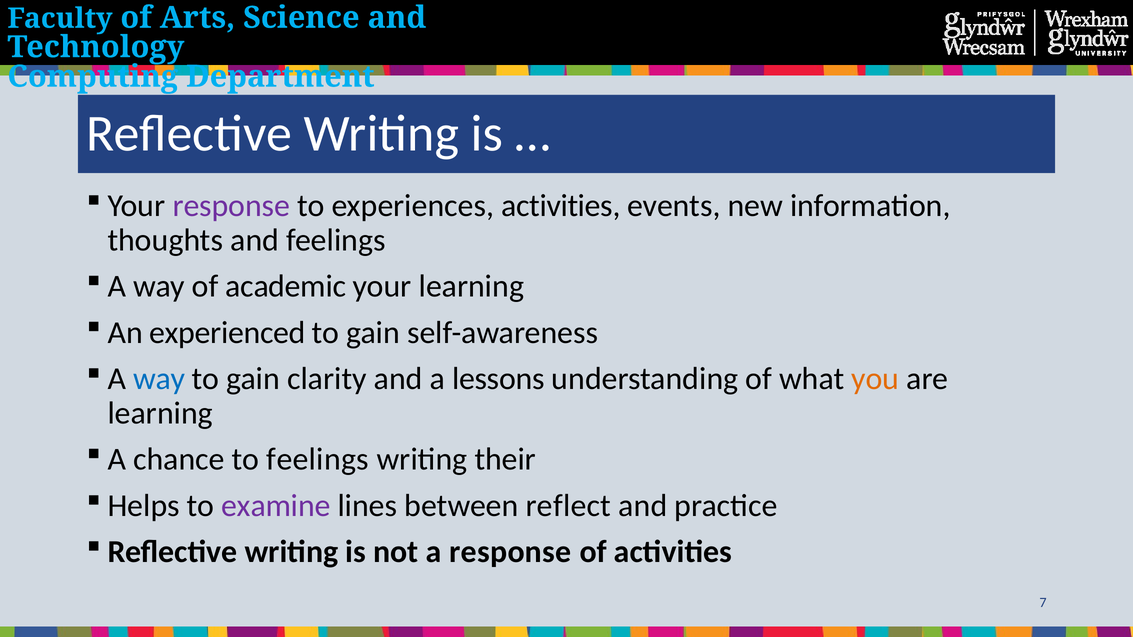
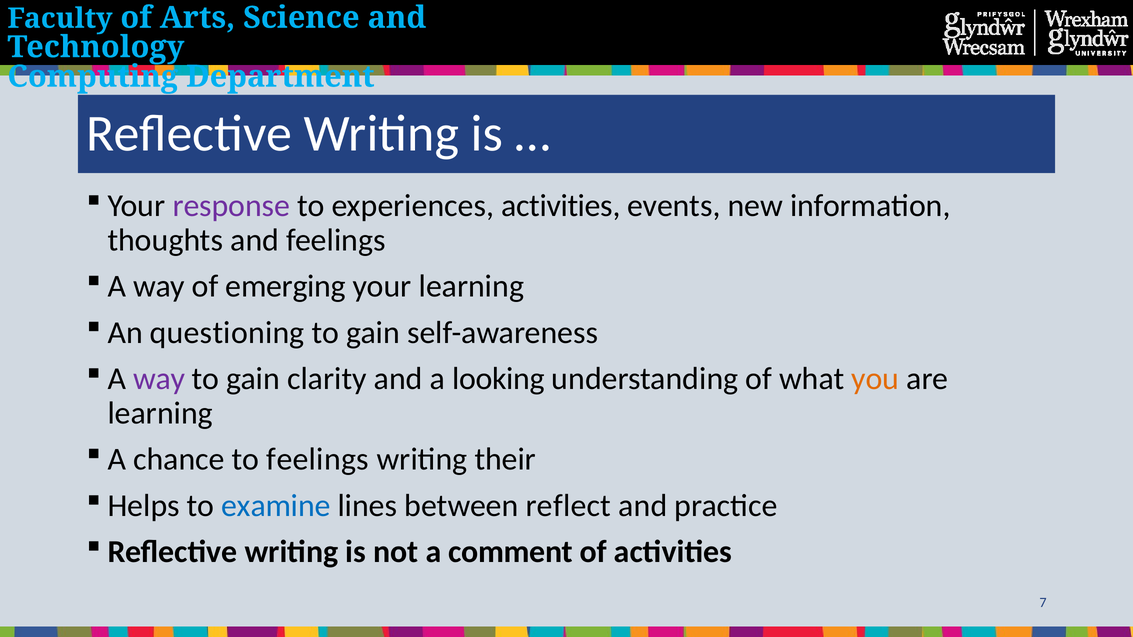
academic: academic -> emerging (286, 286)
experienced: experienced -> questioning (227, 333)
way colour: blue -> purple (159, 379)
lessons: lessons -> looking (498, 379)
examine colour: purple -> blue (276, 506)
a response: response -> comment (511, 552)
